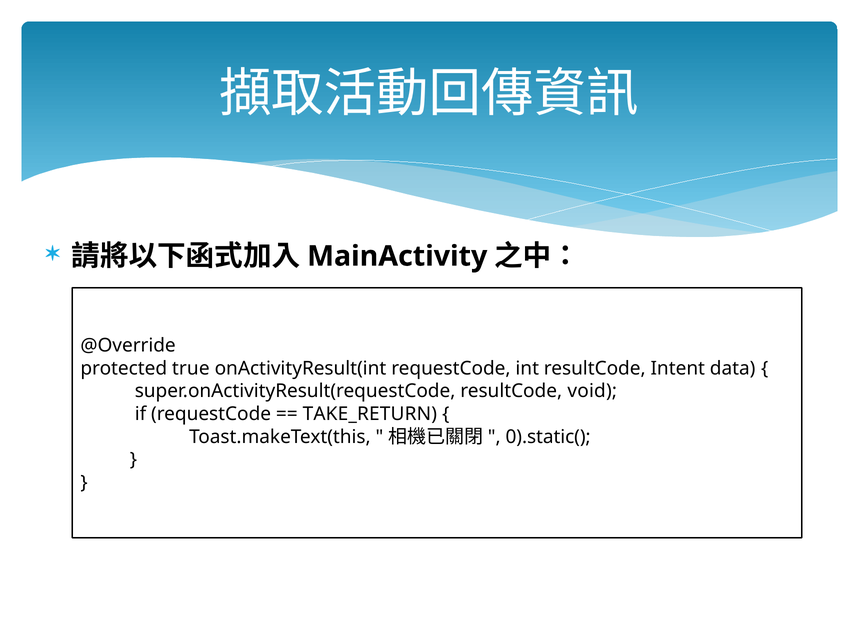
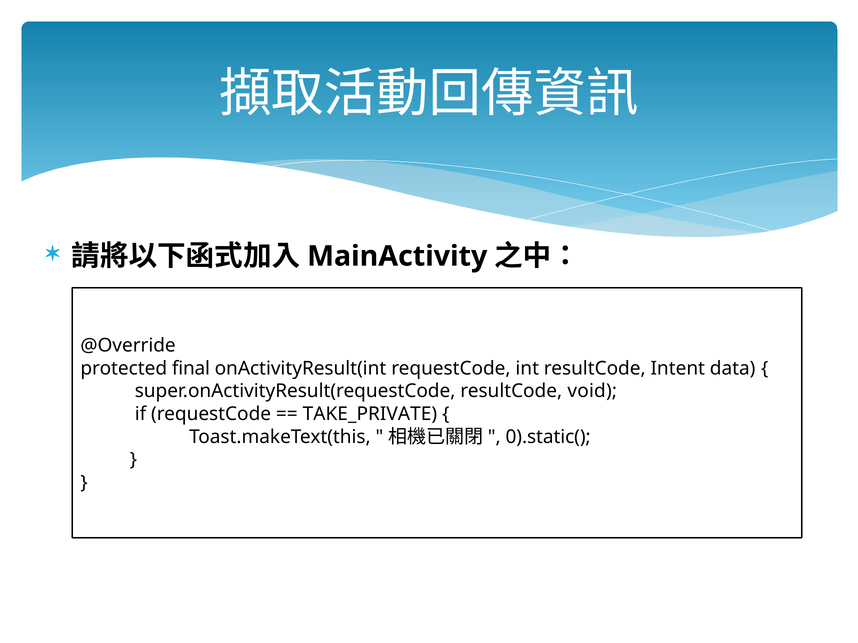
true: true -> final (191, 369)
TAKE_RETURN: TAKE_RETURN -> TAKE_PRIVATE (370, 414)
